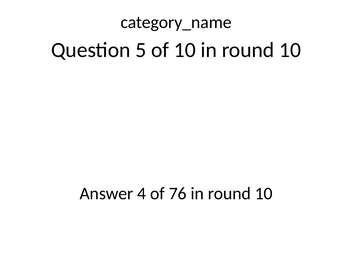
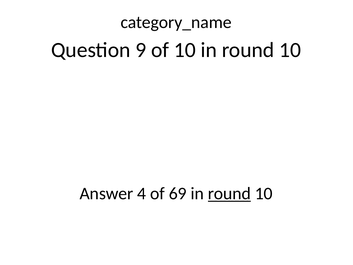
5: 5 -> 9 (141, 50)
76: 76 -> 69 (178, 193)
round underline: none -> present (229, 193)
